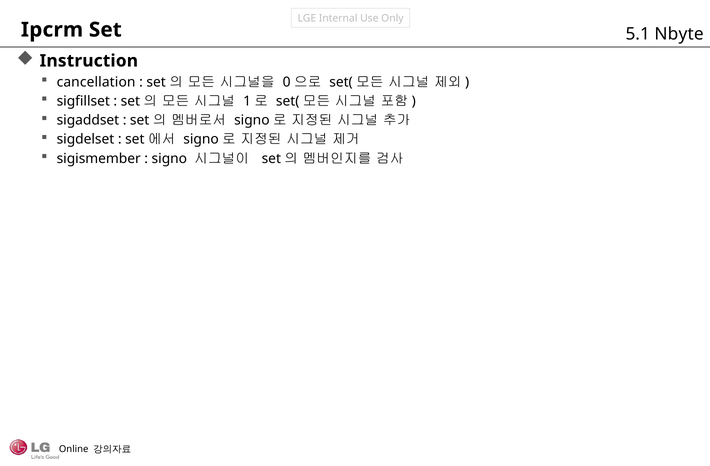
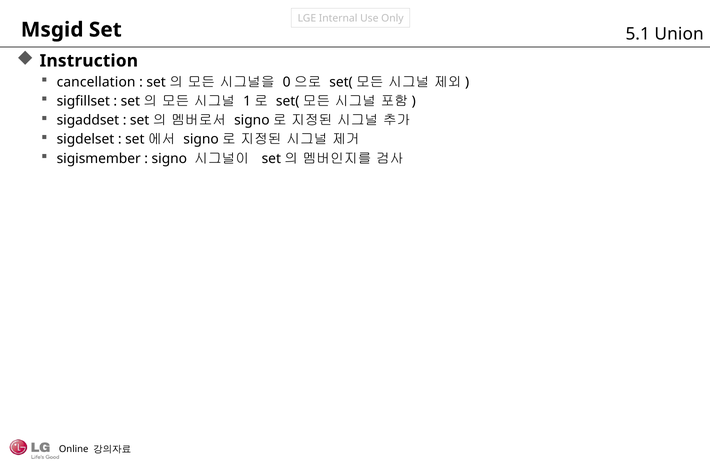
Ipcrm: Ipcrm -> Msgid (52, 30)
Nbyte: Nbyte -> Union (679, 34)
